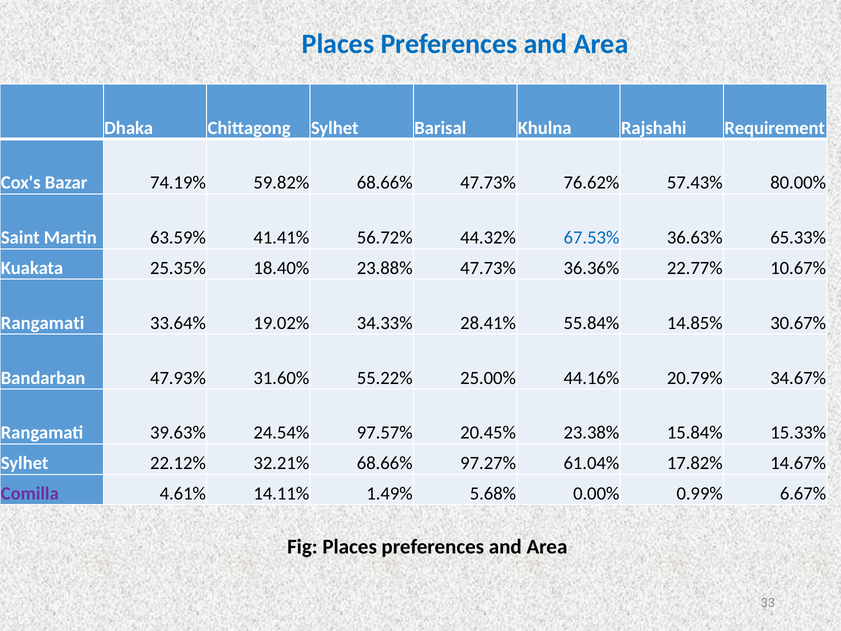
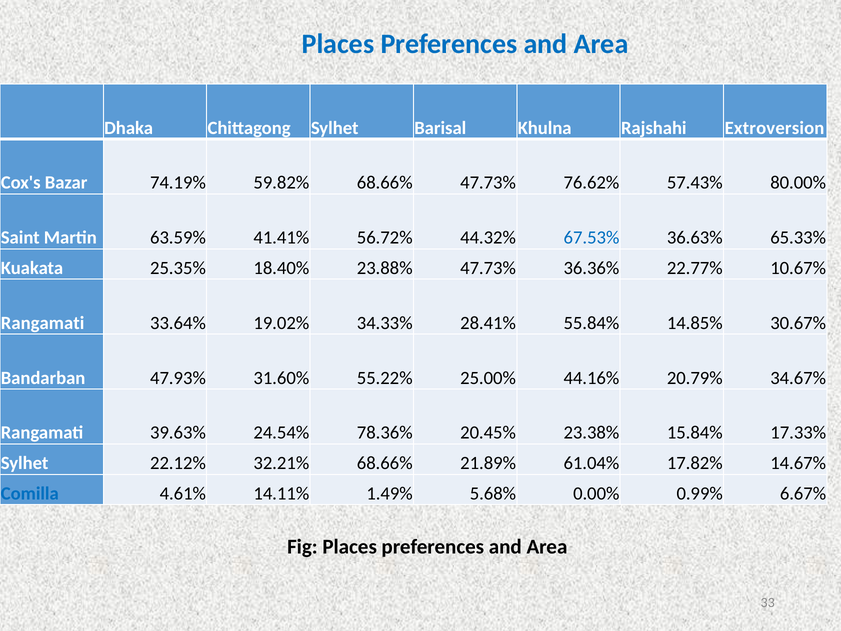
Requirement: Requirement -> Extroversion (775, 128)
97.57%: 97.57% -> 78.36% (385, 433)
15.33%: 15.33% -> 17.33% (798, 433)
97.27%: 97.27% -> 21.89% (488, 463)
Comilla colour: purple -> blue (30, 493)
